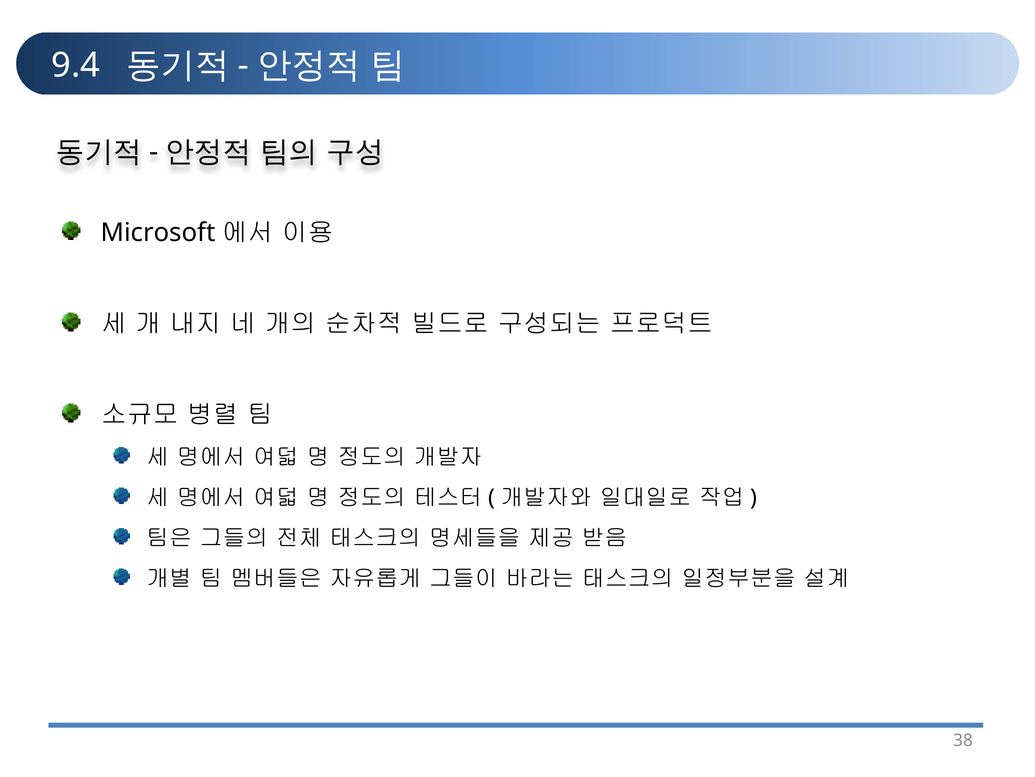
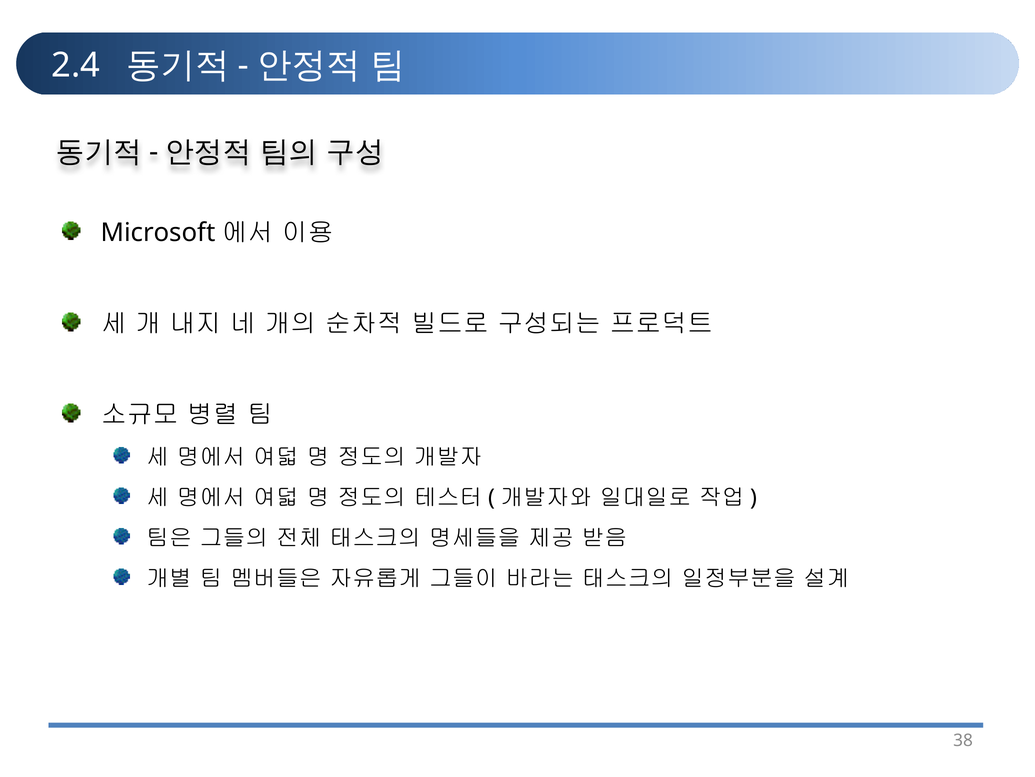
9.4: 9.4 -> 2.4 (76, 65)
